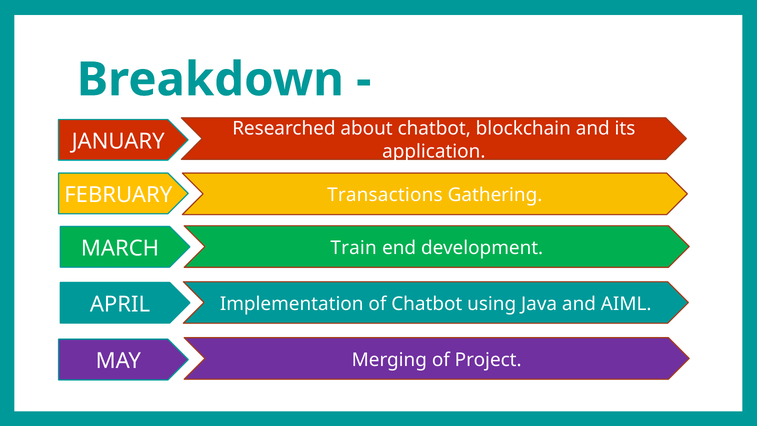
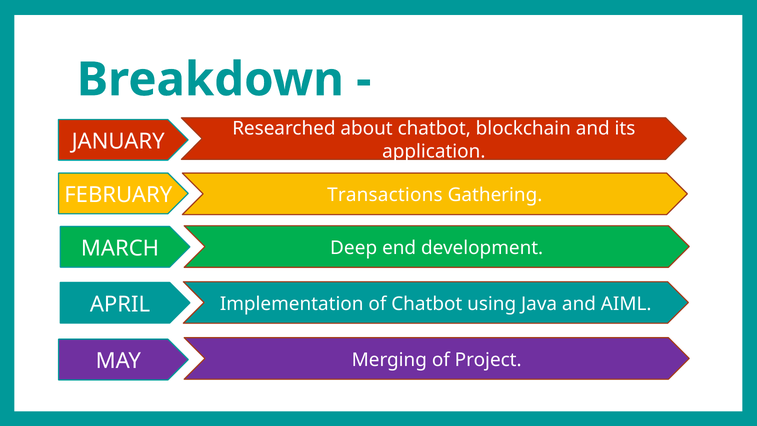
Train: Train -> Deep (354, 248)
